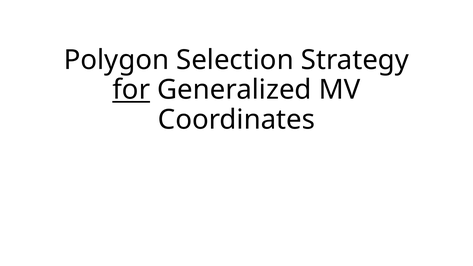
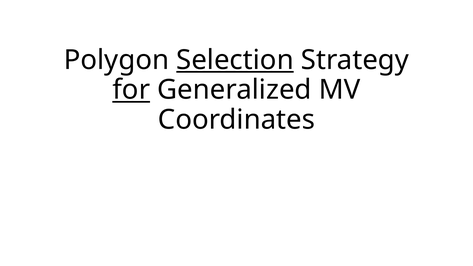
Selection underline: none -> present (235, 60)
